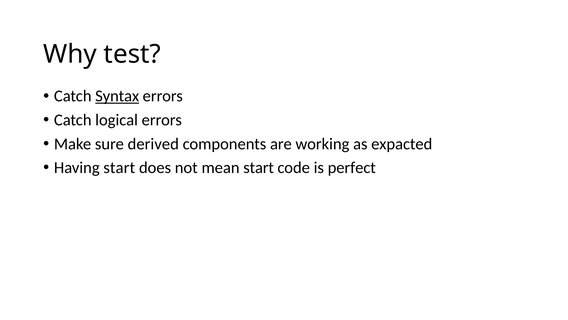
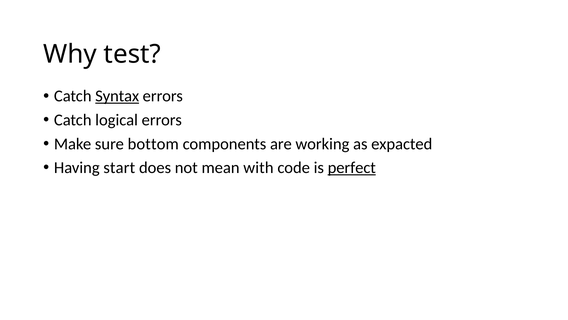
derived: derived -> bottom (153, 144)
mean start: start -> with (258, 167)
perfect underline: none -> present (352, 167)
